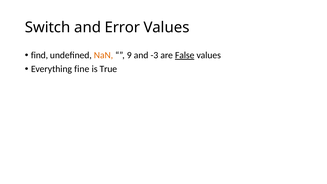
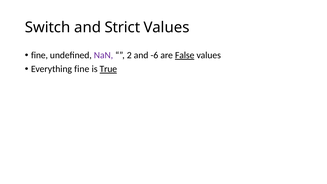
Error: Error -> Strict (122, 27)
find: find -> fine (39, 55)
NaN colour: orange -> purple (103, 55)
9: 9 -> 2 (129, 55)
-3: -3 -> -6 (154, 55)
True underline: none -> present (108, 69)
